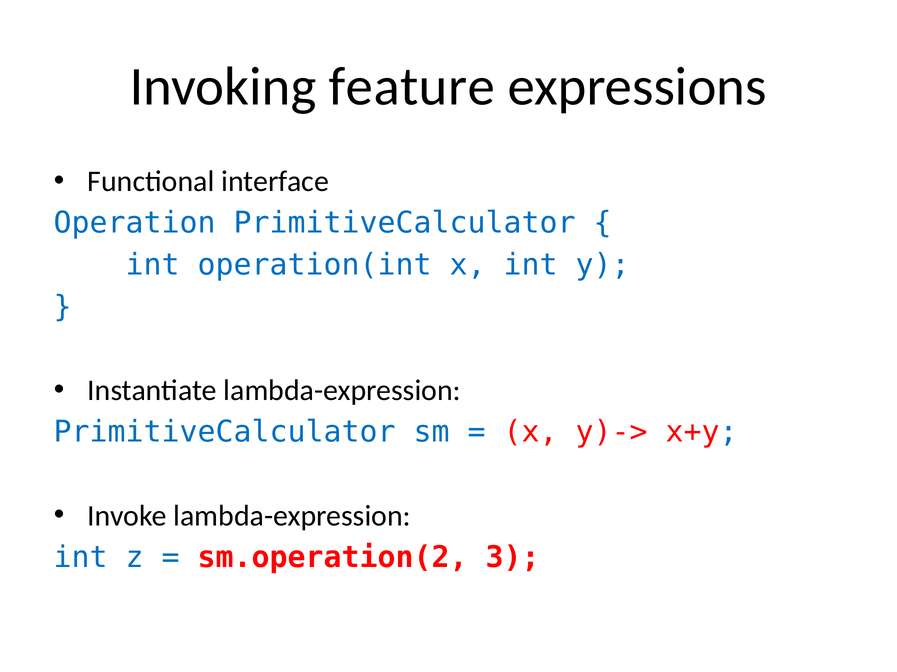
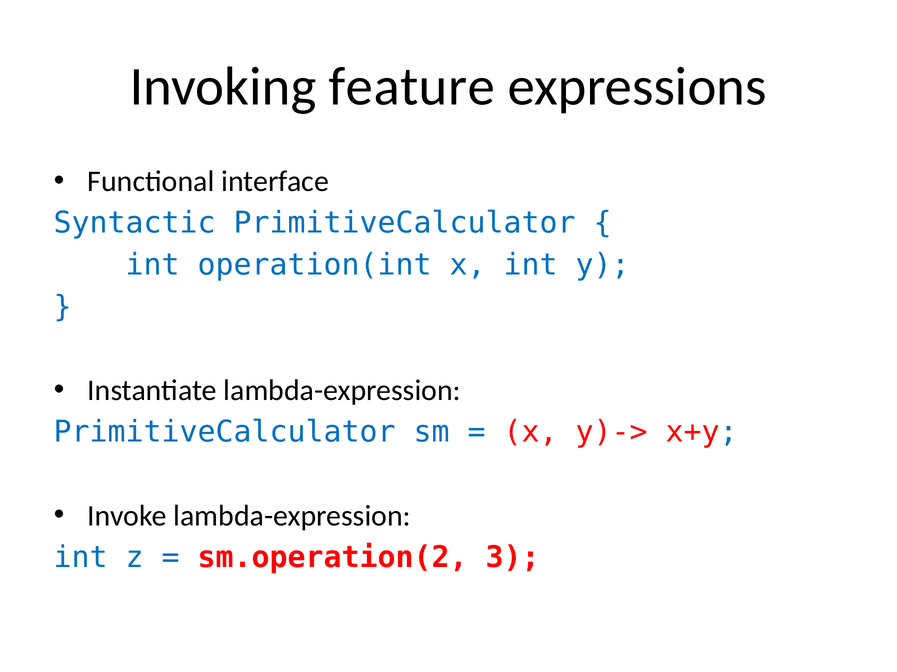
Operation: Operation -> Syntactic (135, 223)
